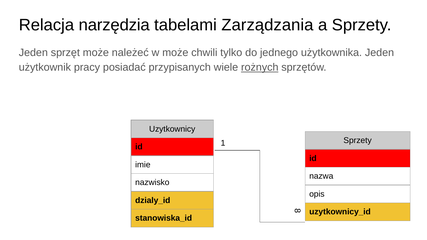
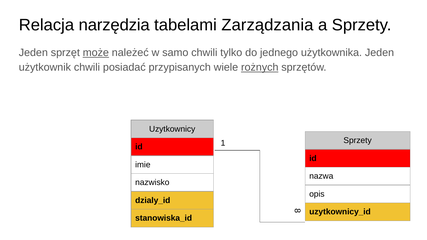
może underline: none -> present (96, 53)
w może: może -> samo (175, 53)
użytkownik pracy: pracy -> chwili (87, 67)
